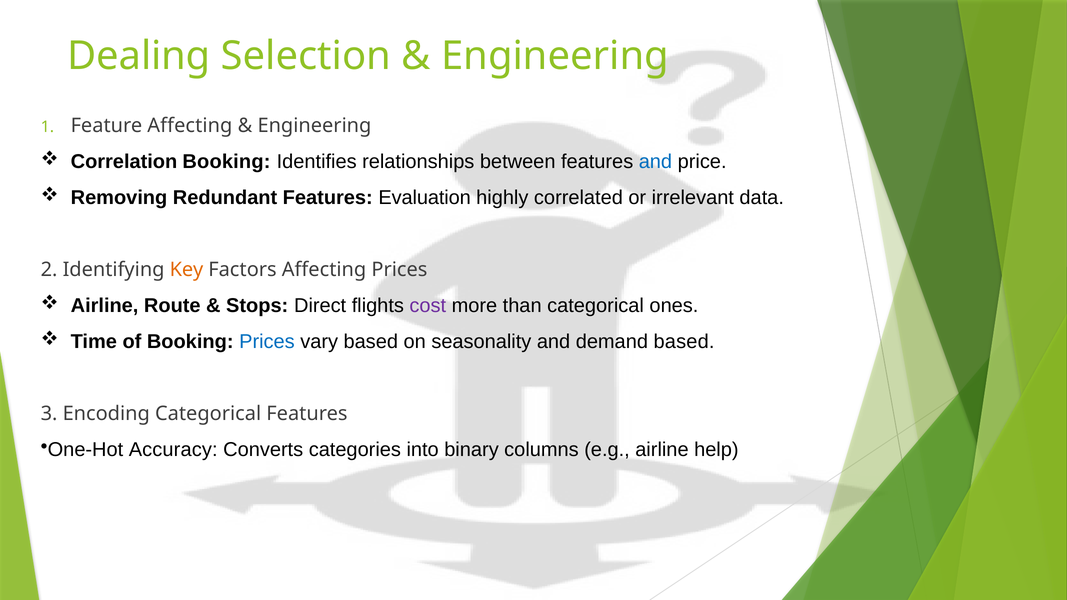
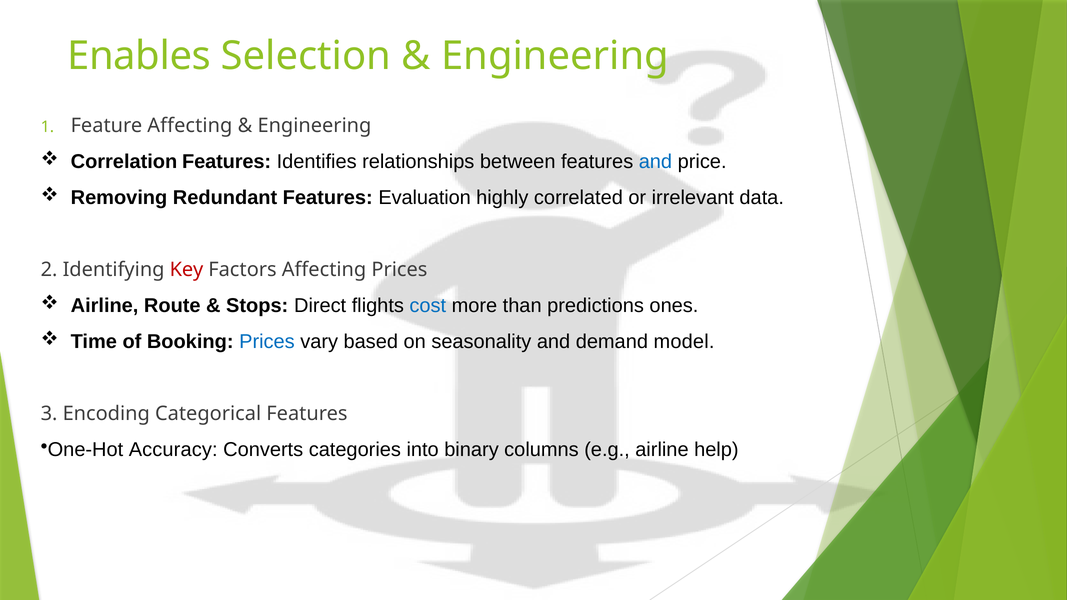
Dealing: Dealing -> Enables (139, 56)
Correlation Booking: Booking -> Features (227, 162)
Key colour: orange -> red (187, 270)
cost colour: purple -> blue (428, 306)
than categorical: categorical -> predictions (596, 306)
demand based: based -> model (684, 342)
